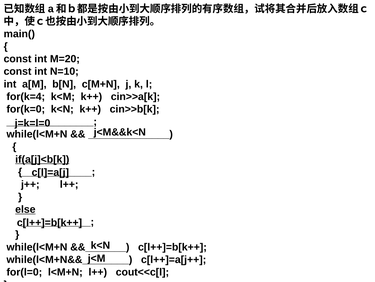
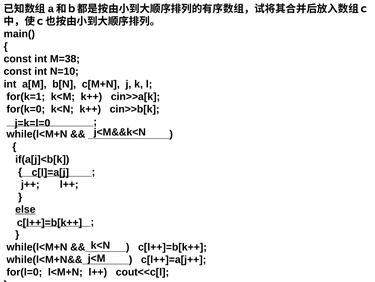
M=20: M=20 -> M=38 (65, 59)
for(k=4: for(k=4 -> for(k=1 (26, 96)
if(a[j]<b[k underline: present -> none (42, 159)
